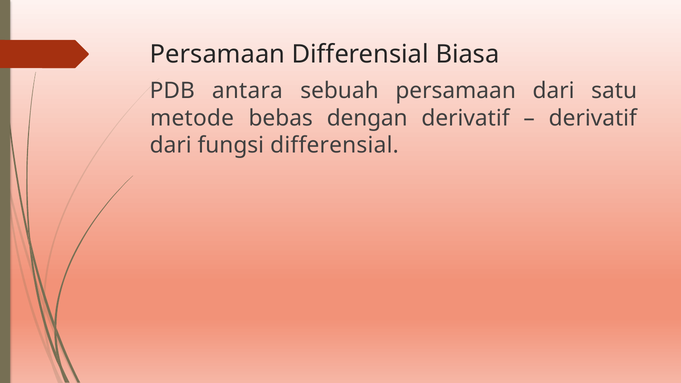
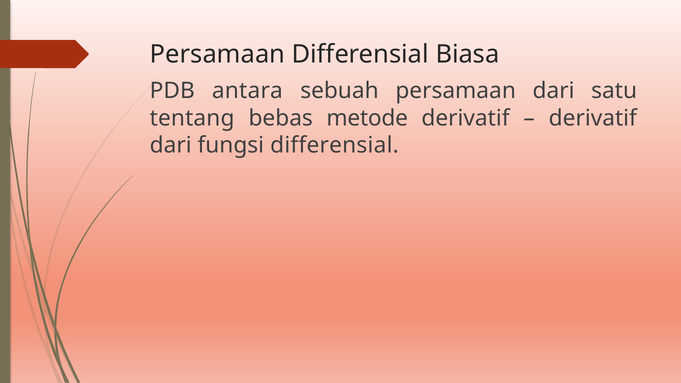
metode: metode -> tentang (192, 118)
dengan: dengan -> metode (367, 118)
